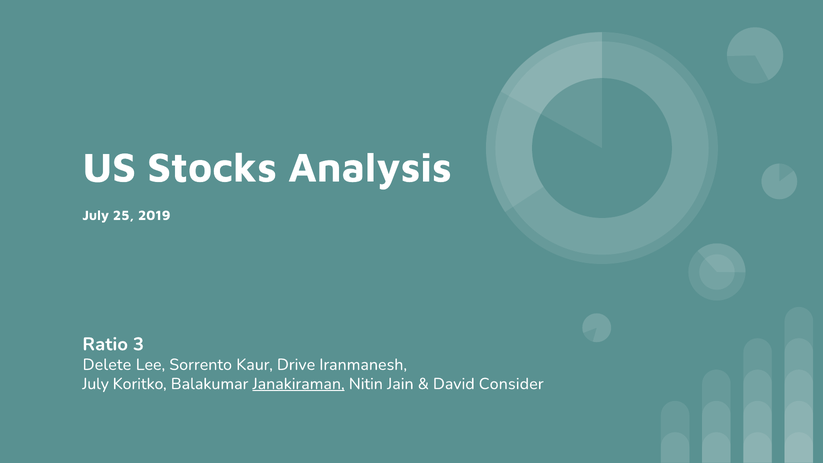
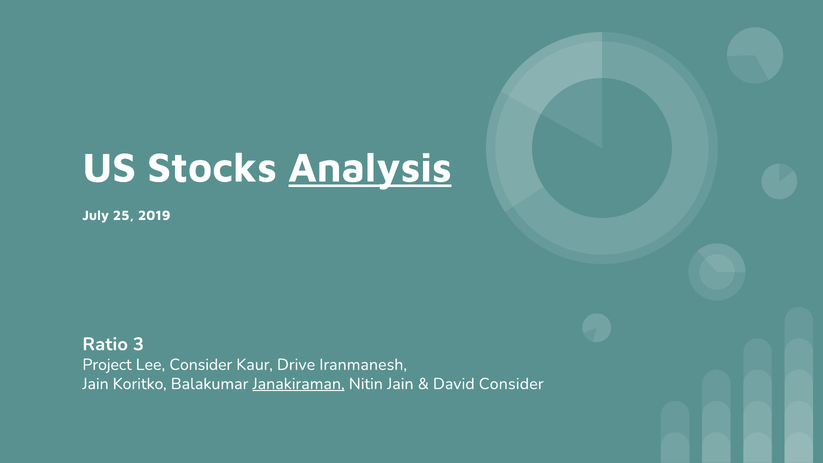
Analysis underline: none -> present (370, 168)
Delete: Delete -> Project (107, 365)
Lee Sorrento: Sorrento -> Consider (201, 365)
July: July -> Jain (96, 384)
